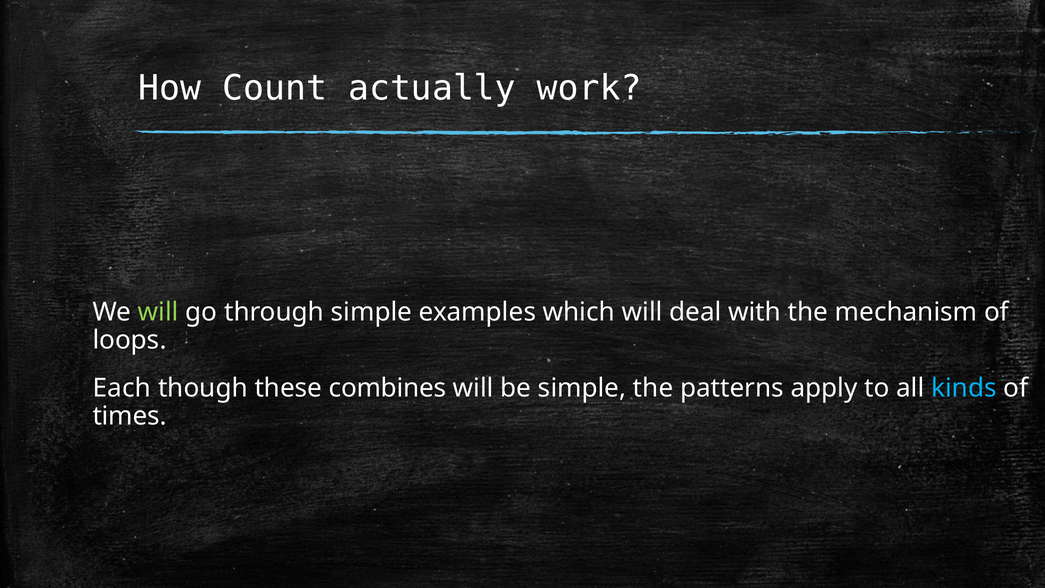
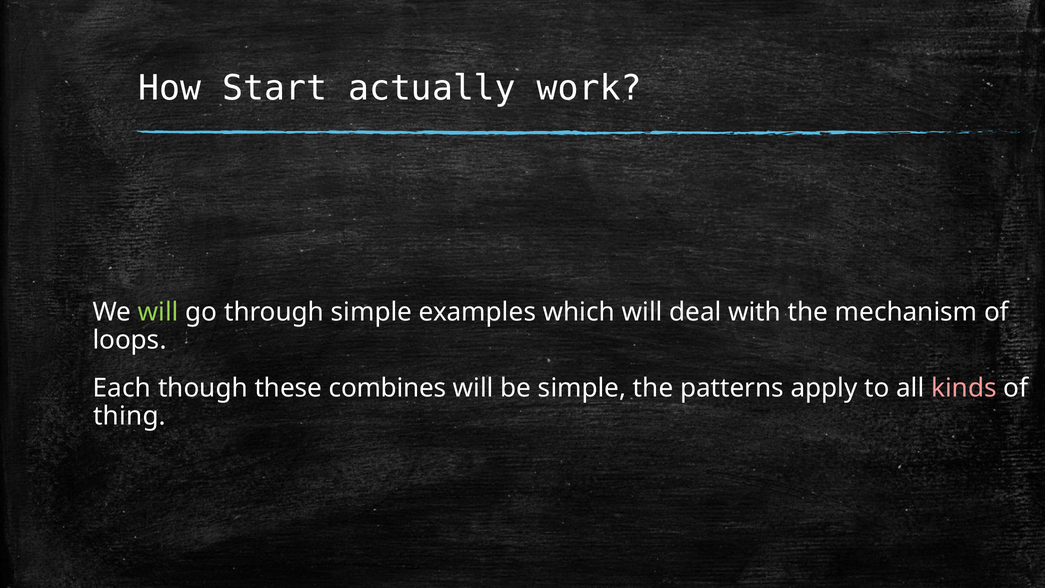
Count: Count -> Start (275, 88)
kinds colour: light blue -> pink (964, 388)
times: times -> thing (129, 416)
